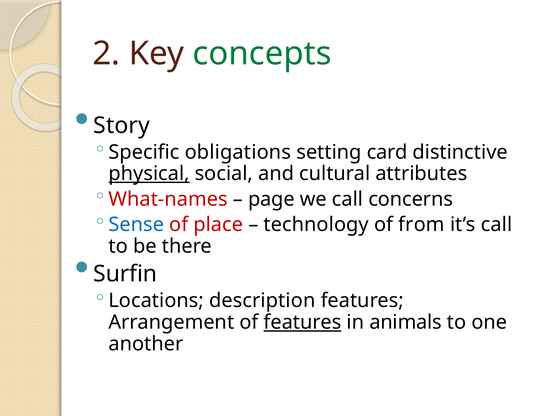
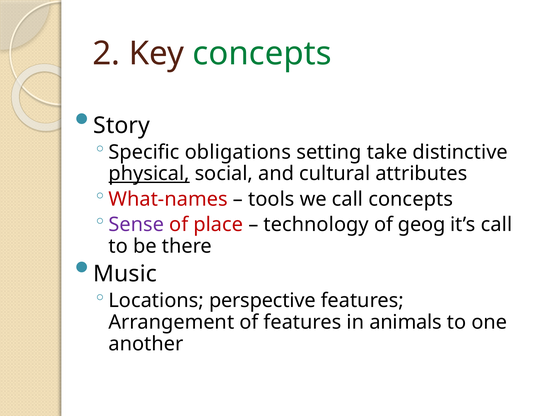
card: card -> take (387, 152)
page: page -> tools (271, 199)
call concerns: concerns -> concepts (411, 199)
Sense colour: blue -> purple (136, 224)
from: from -> geog (422, 224)
Surfin: Surfin -> Music (125, 274)
description: description -> perspective (262, 300)
features underline: present -> none (303, 322)
